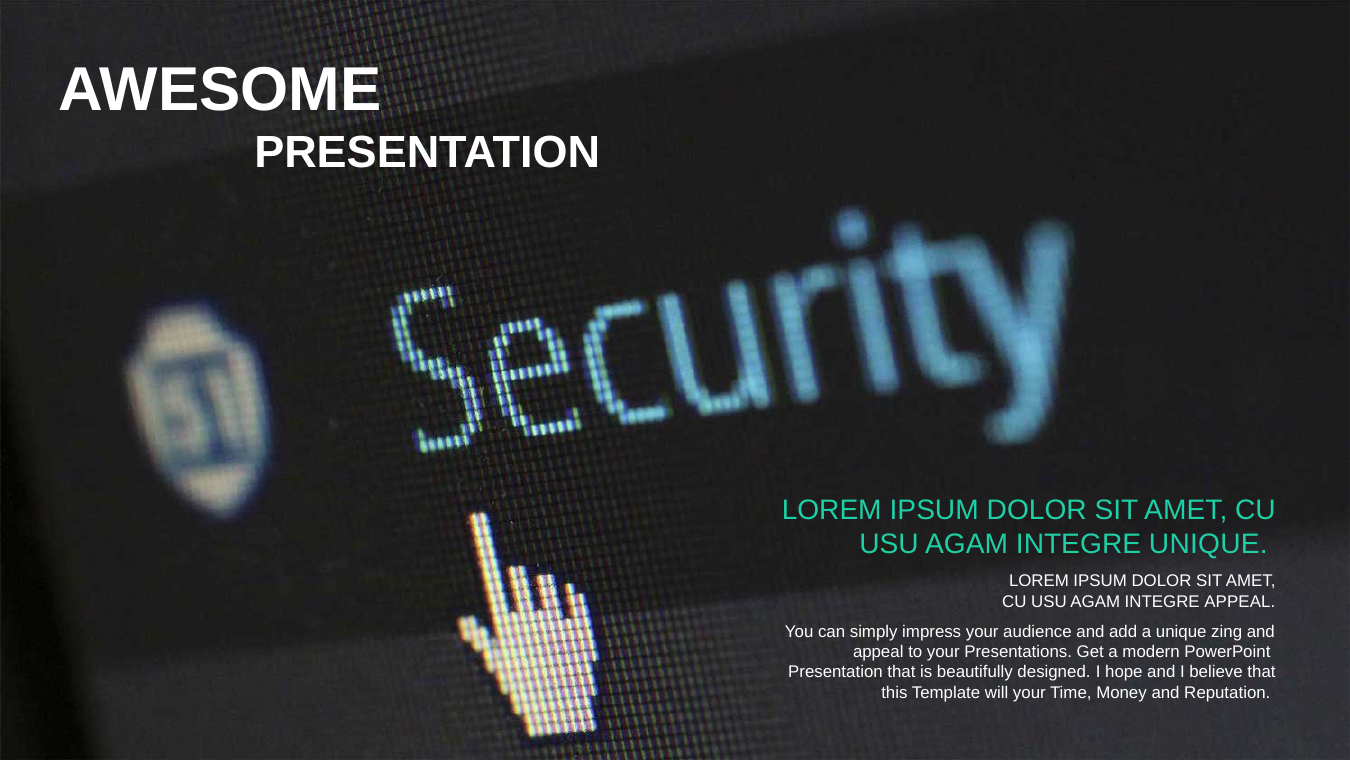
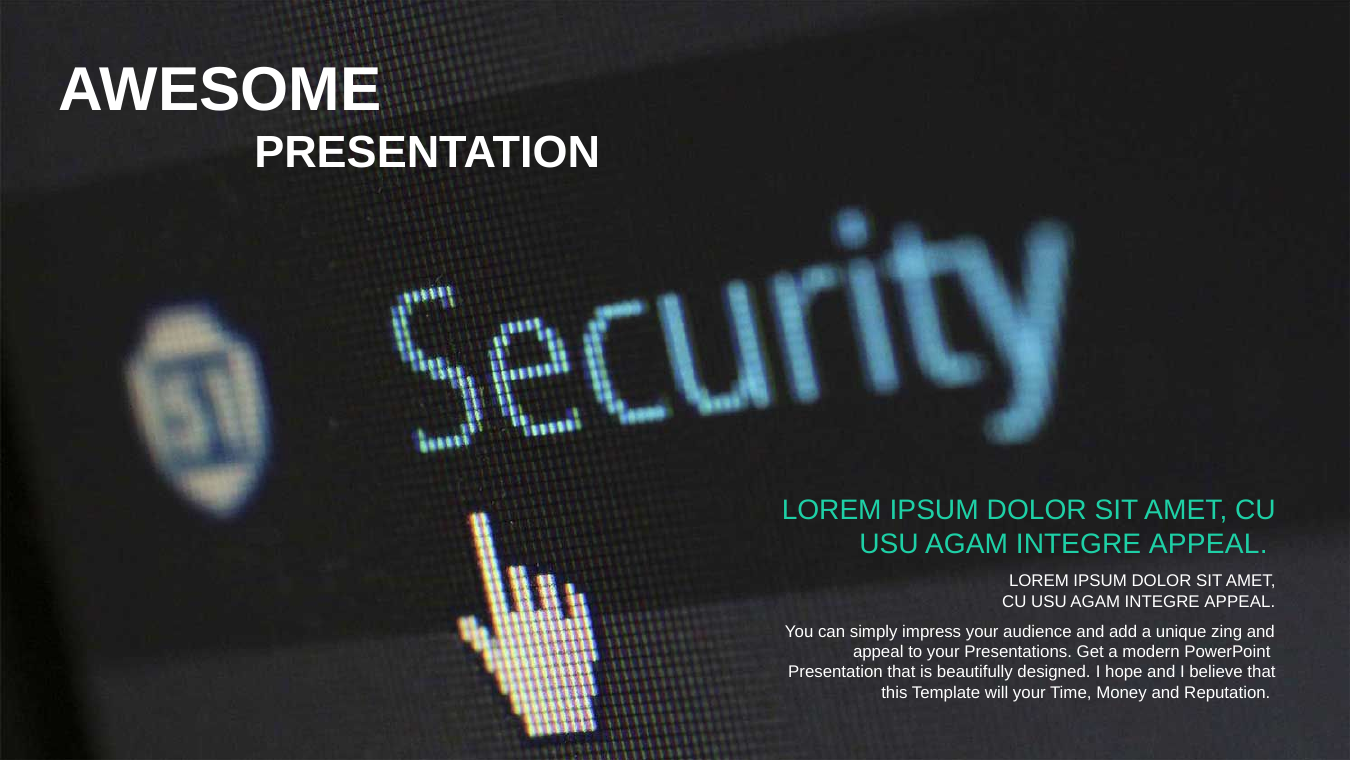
UNIQUE: UNIQUE -> APPEAL (1208, 544)
